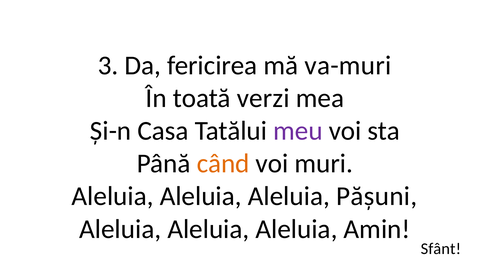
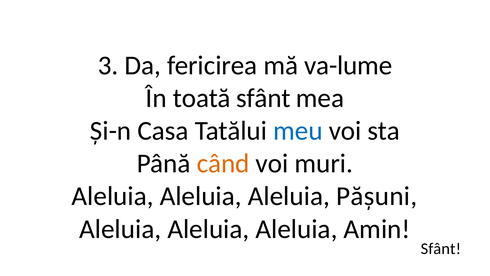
va-muri: va-muri -> va-lume (348, 65)
toată verzi: verzi -> sfânt (263, 98)
meu colour: purple -> blue (298, 131)
